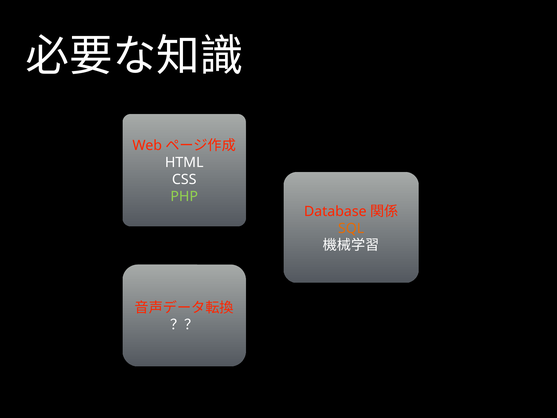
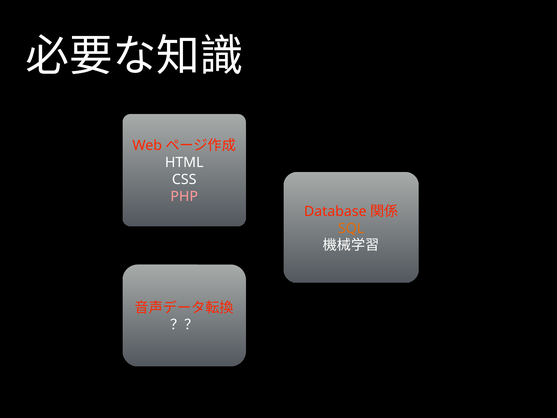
PHP colour: light green -> pink (184, 196)
